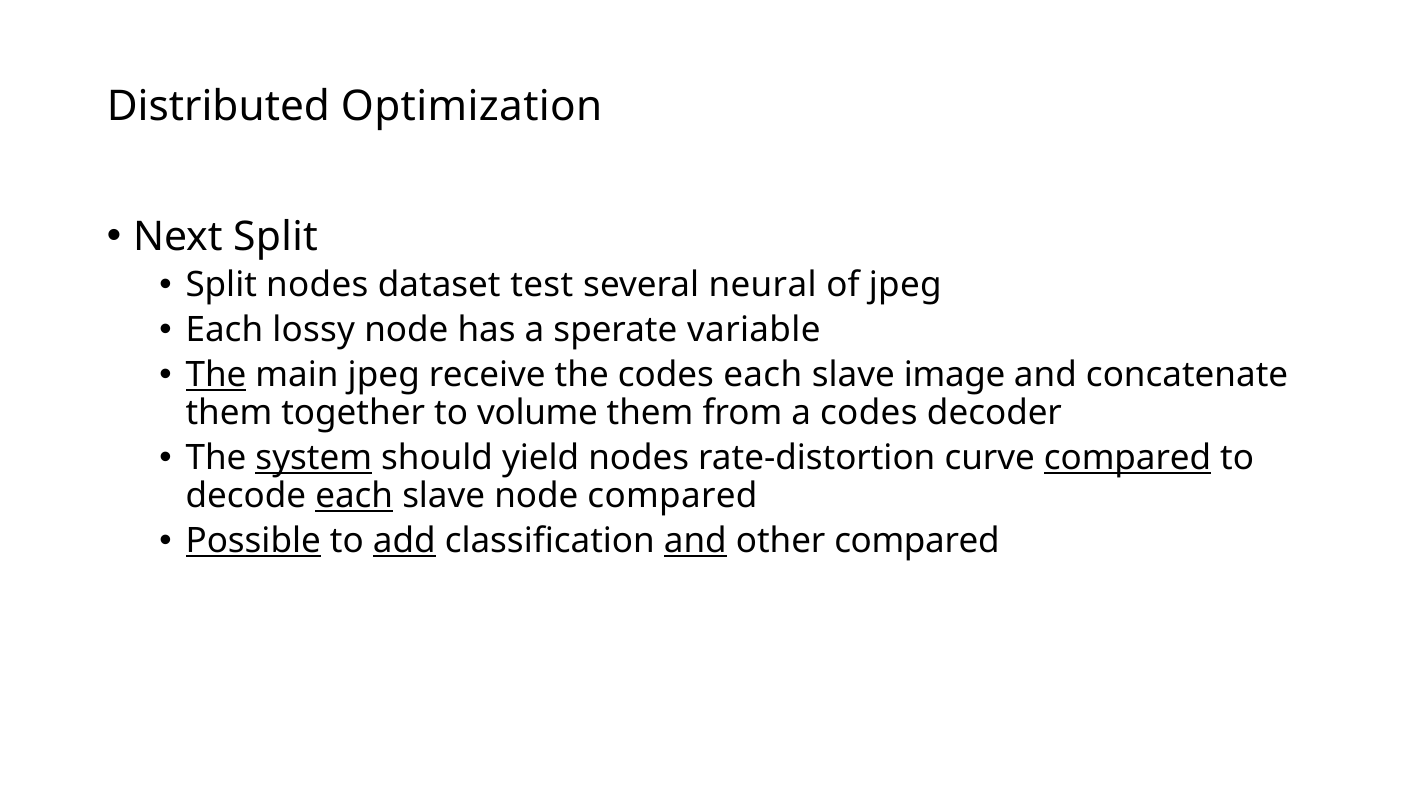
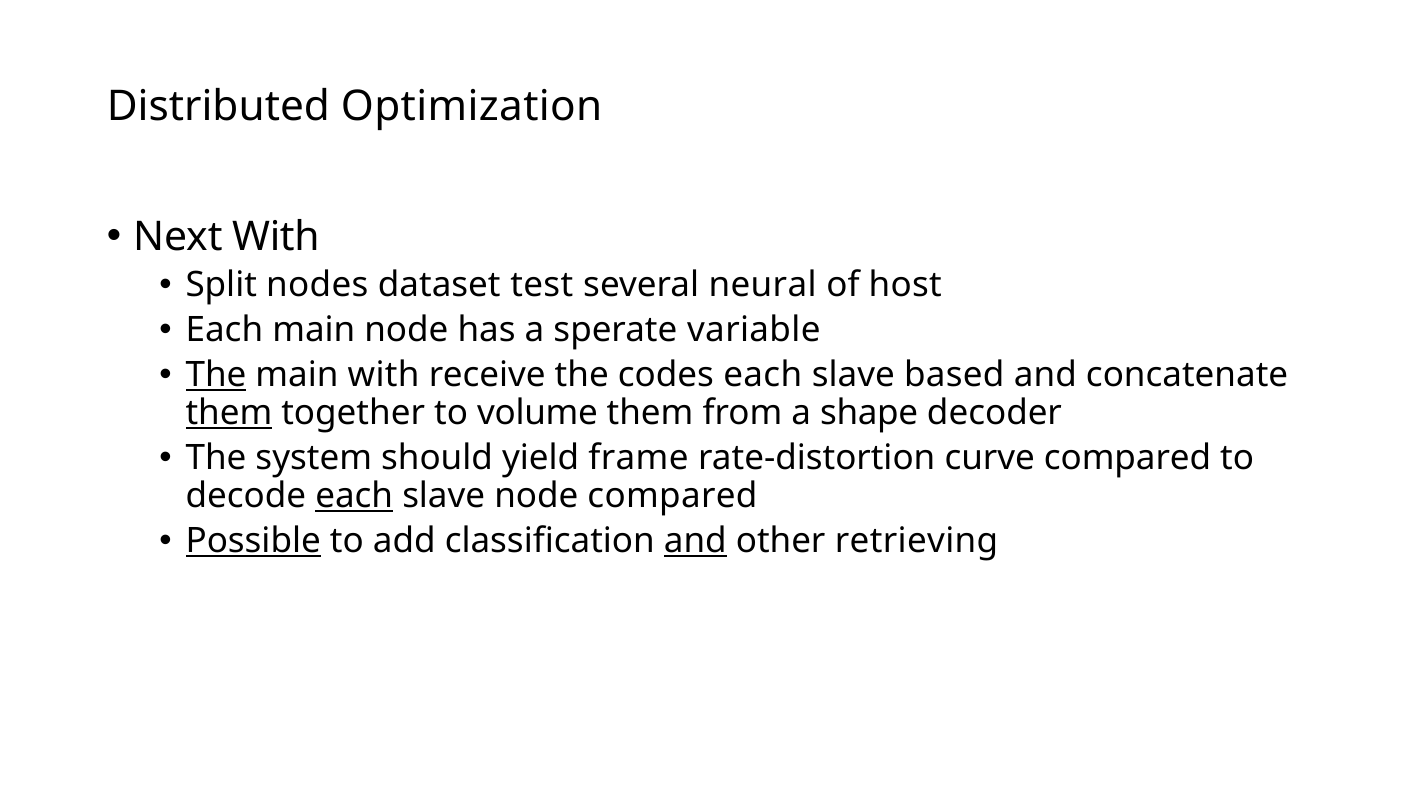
Next Split: Split -> With (276, 237)
of jpeg: jpeg -> host (905, 285)
Each lossy: lossy -> main (314, 330)
main jpeg: jpeg -> with (384, 375)
image: image -> based (954, 375)
them underline: none -> present (229, 413)
a codes: codes -> shape (869, 413)
system underline: present -> none (314, 458)
yield nodes: nodes -> frame (639, 458)
compared underline: present -> none (1128, 458)
add underline: present -> none (404, 541)
other compared: compared -> retrieving (917, 541)
